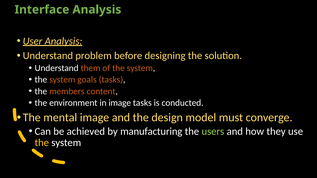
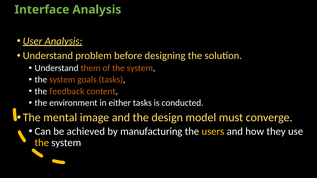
members: members -> feedback (67, 91)
in image: image -> either (120, 103)
users colour: light green -> yellow (213, 132)
